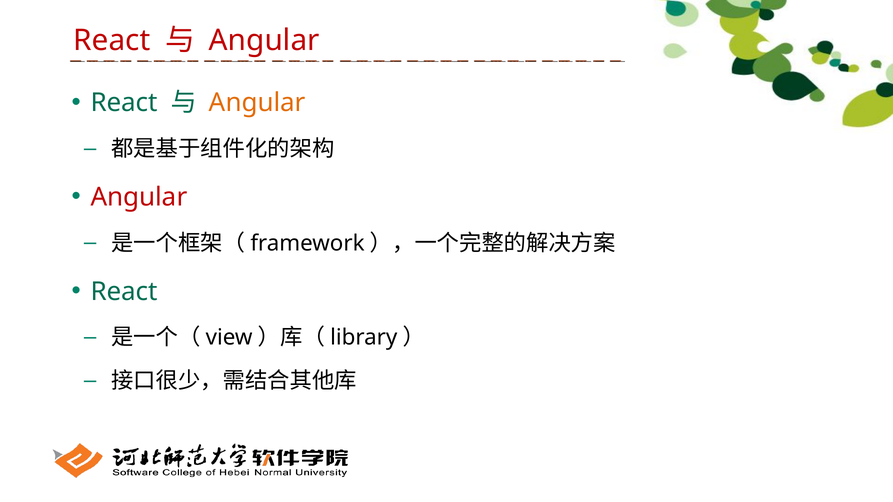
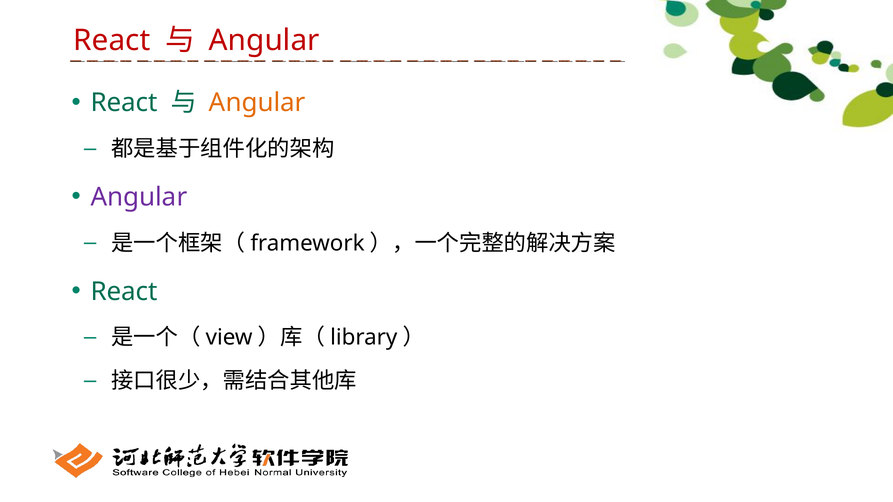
Angular colour: red -> purple (139, 197)
